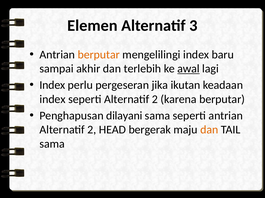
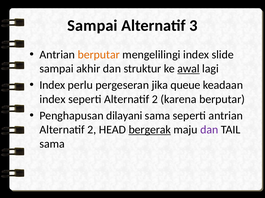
Elemen: Elemen -> Sampai (92, 26)
baru: baru -> slide (223, 55)
terlebih: terlebih -> struktur (142, 69)
ikutan: ikutan -> queue (185, 85)
bergerak underline: none -> present (150, 130)
dan colour: orange -> purple (209, 130)
